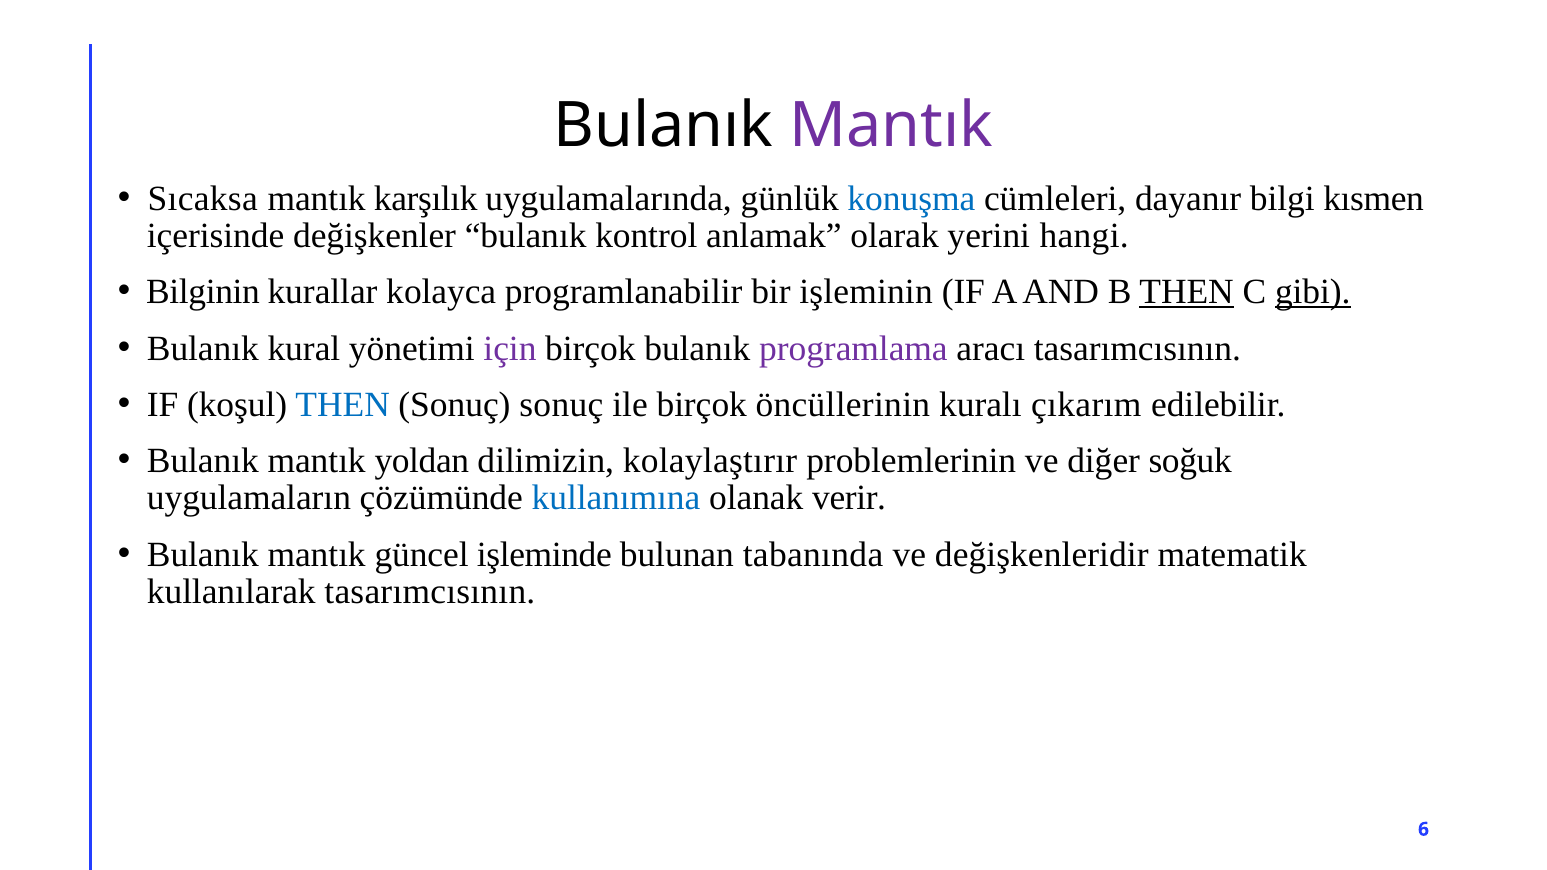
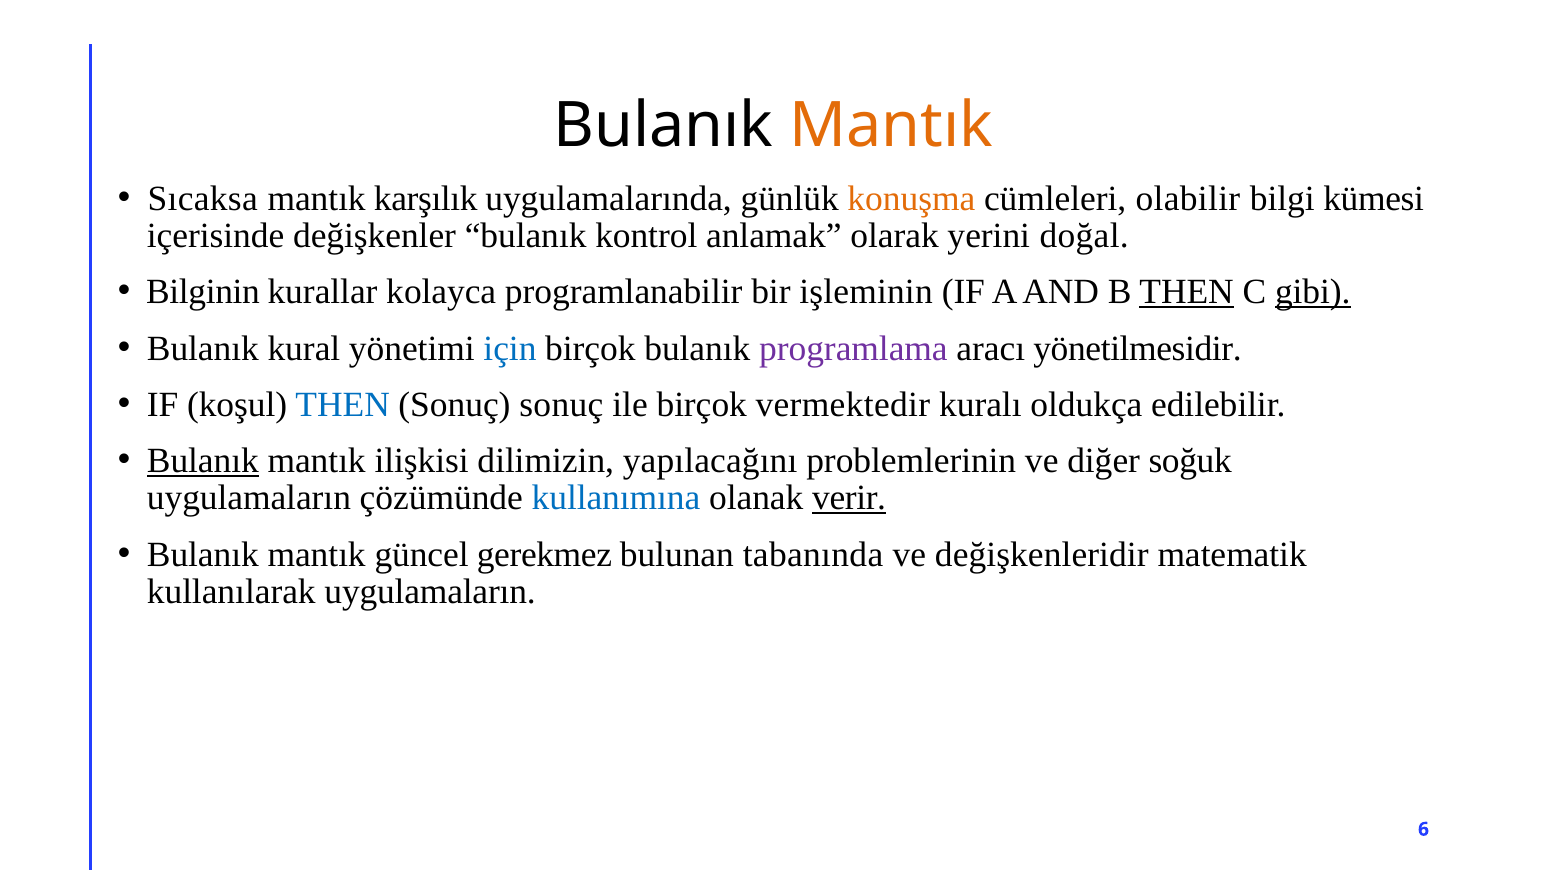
Mantık colour: purple -> orange (891, 126)
konuşma colour: blue -> orange (911, 199)
dayanır: dayanır -> olabilir (1188, 199)
kısmen: kısmen -> kümesi (1374, 199)
hangi: hangi -> doğal (1084, 236)
için colour: purple -> blue (510, 348)
aracı tasarımcısının: tasarımcısının -> yönetilmesidir (1138, 348)
öncüllerinin: öncüllerinin -> vermektedir (843, 405)
çıkarım: çıkarım -> oldukça (1086, 405)
Bulanık underline: none -> present (203, 461)
yoldan: yoldan -> ilişkisi (422, 461)
kolaylaştırır: kolaylaştırır -> yapılacağını (710, 461)
verir underline: none -> present (849, 498)
işleminde: işleminde -> gerekmez (544, 555)
kullanılarak tasarımcısının: tasarımcısının -> uygulamaların (430, 592)
